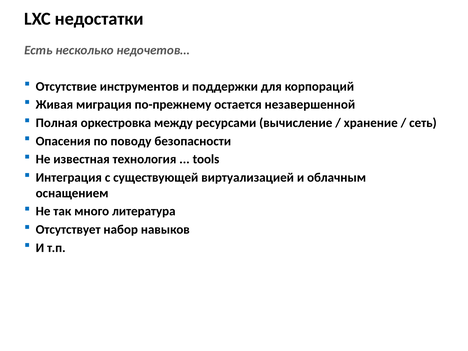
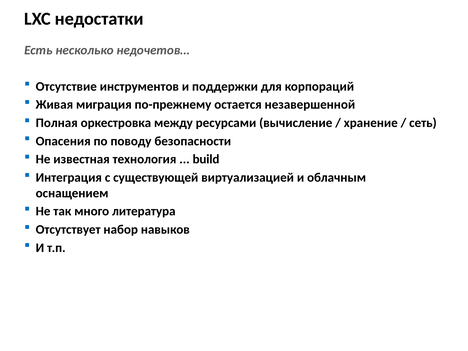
tools: tools -> build (206, 159)
